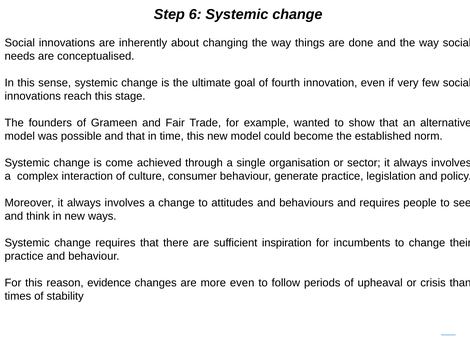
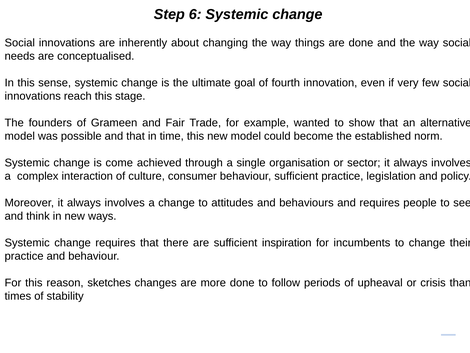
behaviour generate: generate -> sufficient (296, 176)
evidence: evidence -> sketches (109, 282)
more even: even -> done (242, 282)
